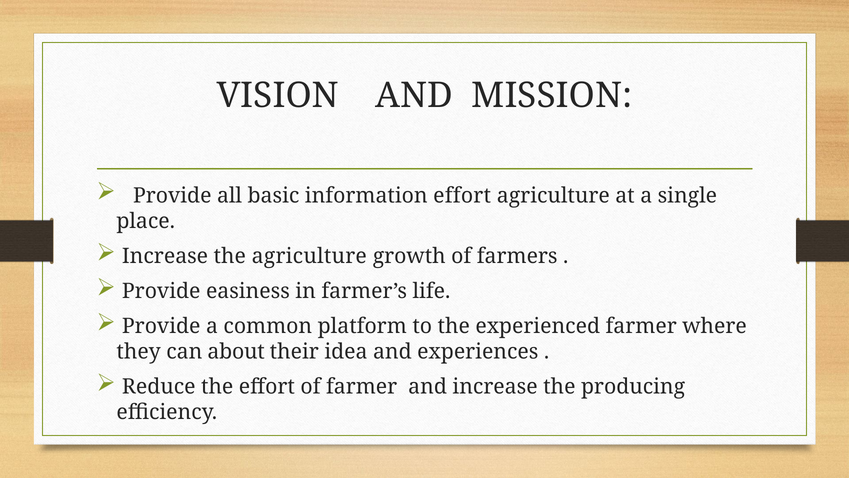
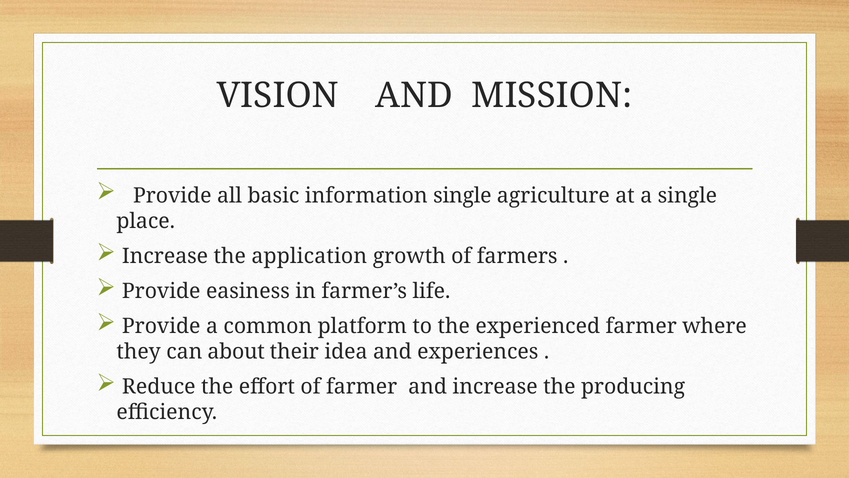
information effort: effort -> single (462, 195)
the agriculture: agriculture -> application (309, 256)
